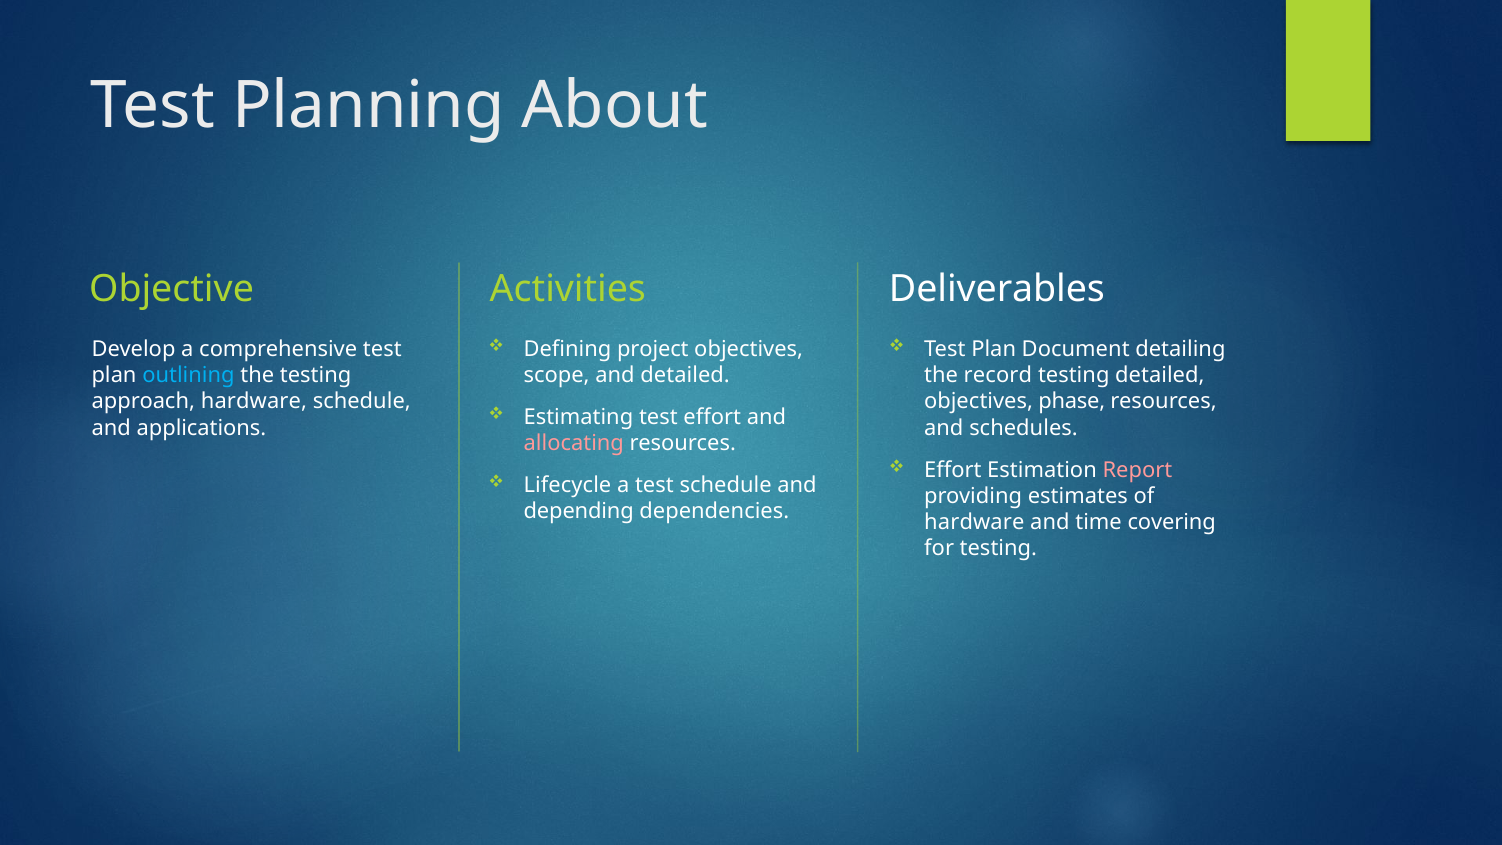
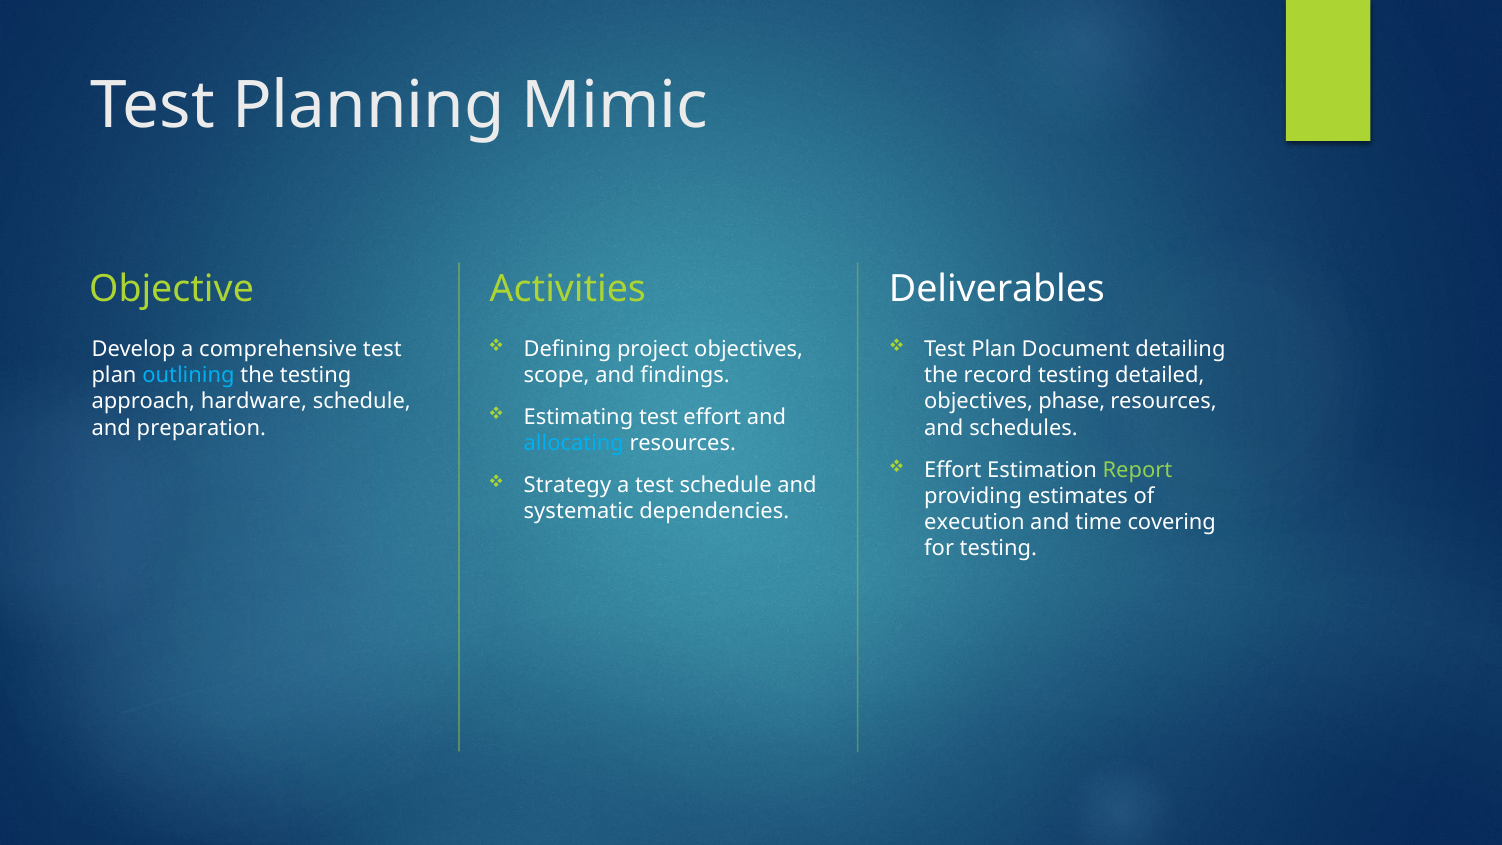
About: About -> Mimic (615, 105)
and detailed: detailed -> findings (685, 375)
applications: applications -> preparation (201, 428)
allocating colour: pink -> light blue (574, 443)
Report colour: pink -> light green (1137, 470)
Lifecycle: Lifecycle -> Strategy (567, 485)
depending: depending -> systematic (579, 512)
hardware: hardware -> execution (974, 522)
